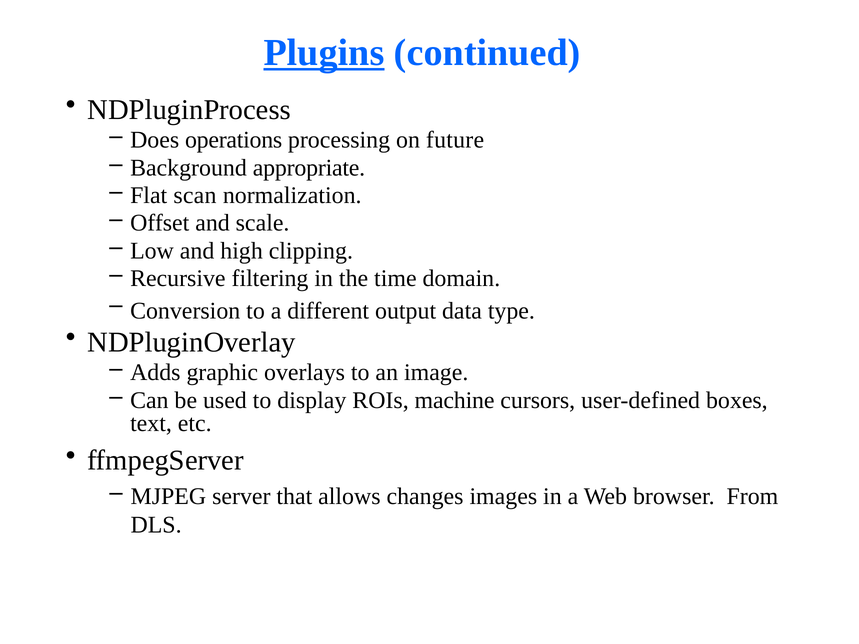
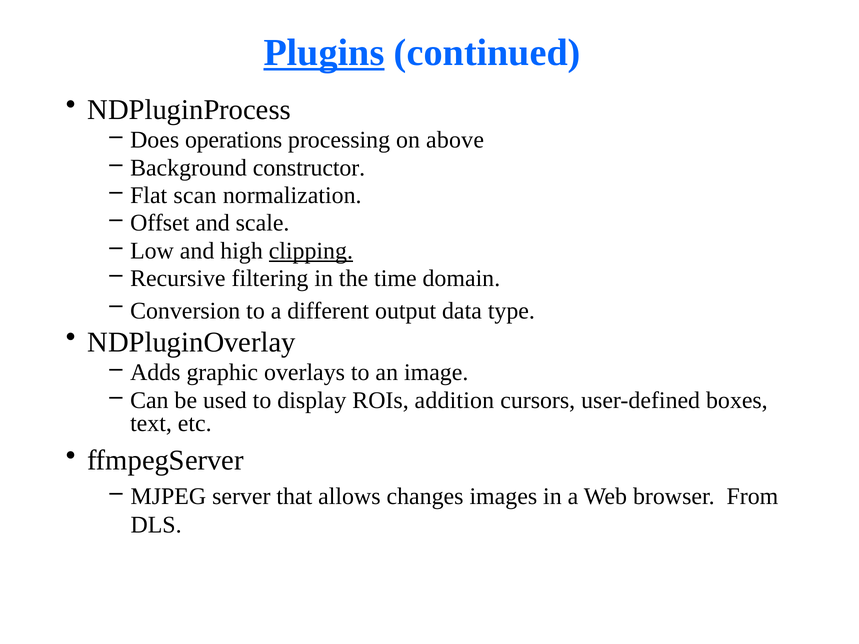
future: future -> above (455, 140)
appropriate: appropriate -> constructor (309, 168)
clipping underline: none -> present (311, 251)
machine: machine -> addition (454, 400)
